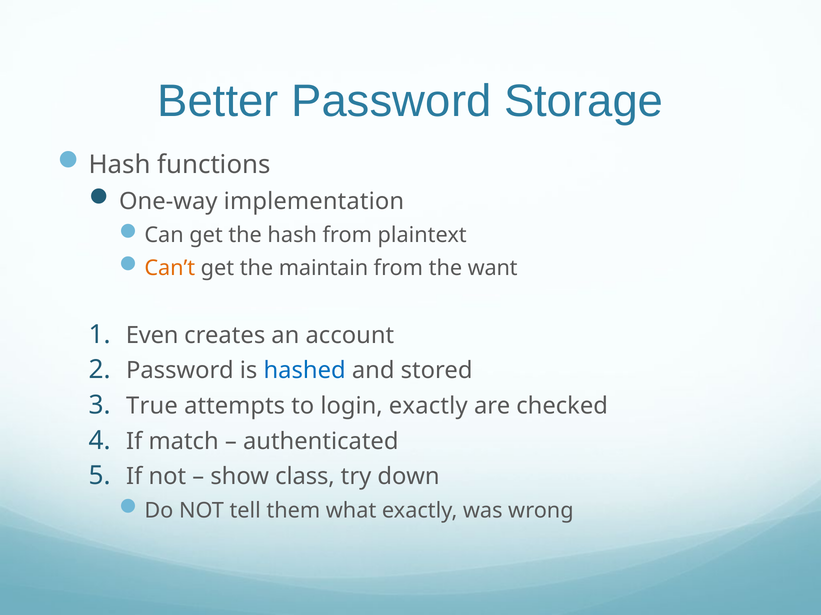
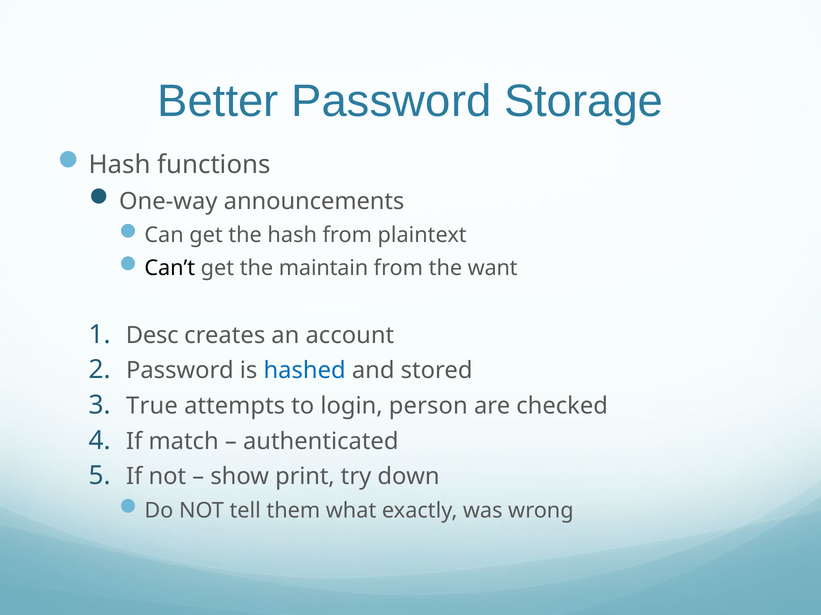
implementation: implementation -> announcements (314, 201)
Can’t colour: orange -> black (170, 268)
Even: Even -> Desc (152, 335)
login exactly: exactly -> person (428, 406)
class: class -> print (305, 477)
